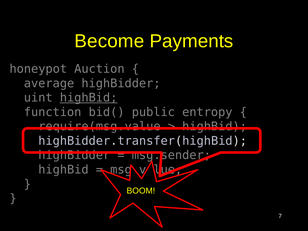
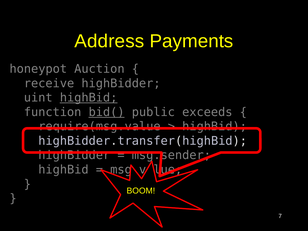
Become: Become -> Address (109, 41)
average: average -> receive (49, 83)
bid( underline: none -> present (107, 112)
entropy: entropy -> exceeds (207, 112)
